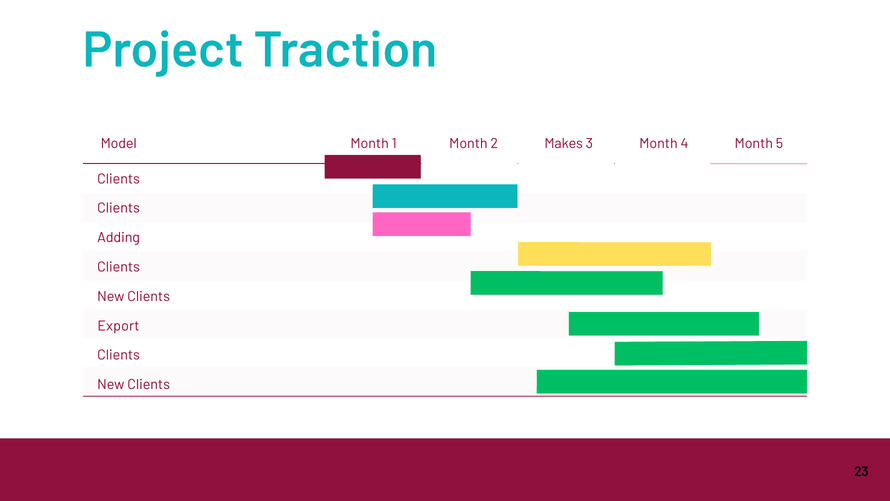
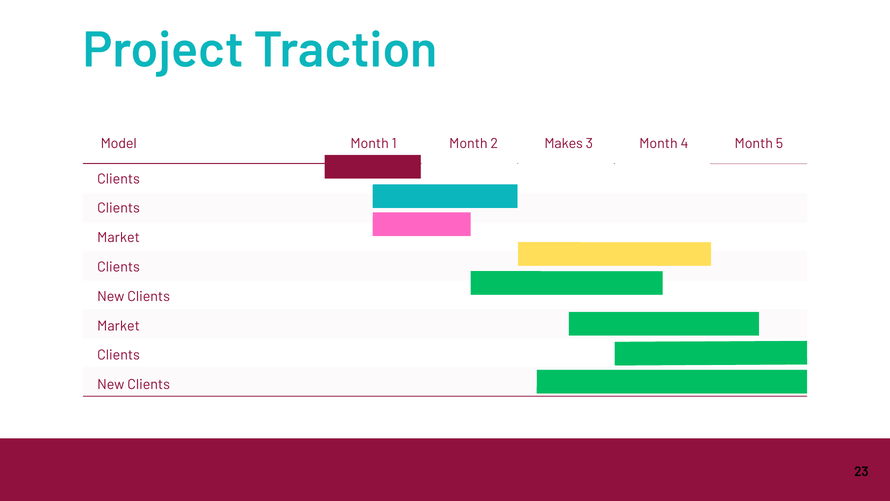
Adding: Adding -> Market (119, 238)
Export: Export -> Market (119, 326)
